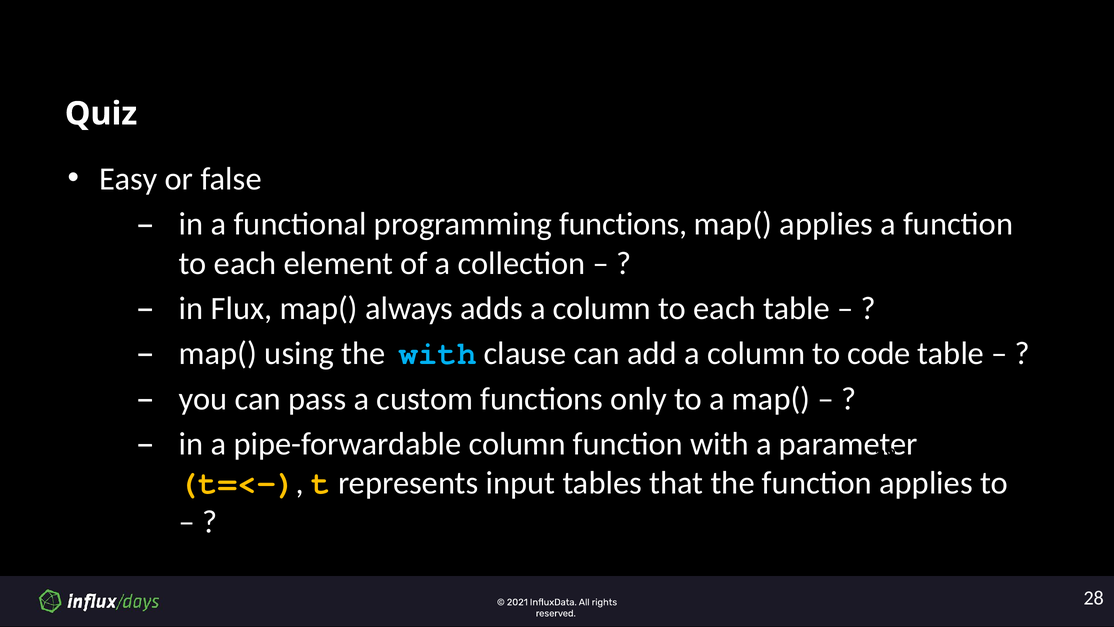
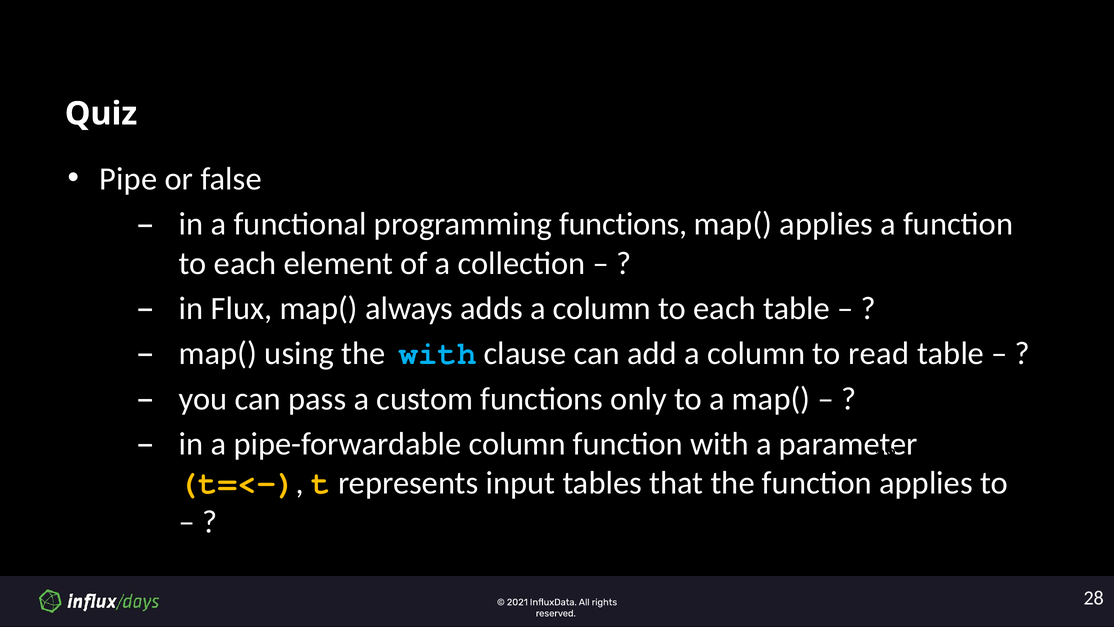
Easy: Easy -> Pipe (128, 179)
code: code -> read (879, 353)
